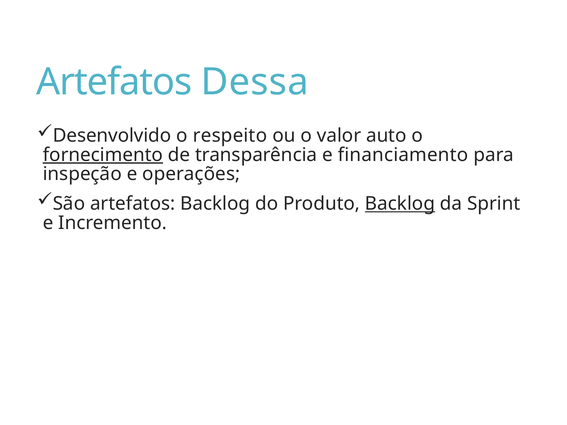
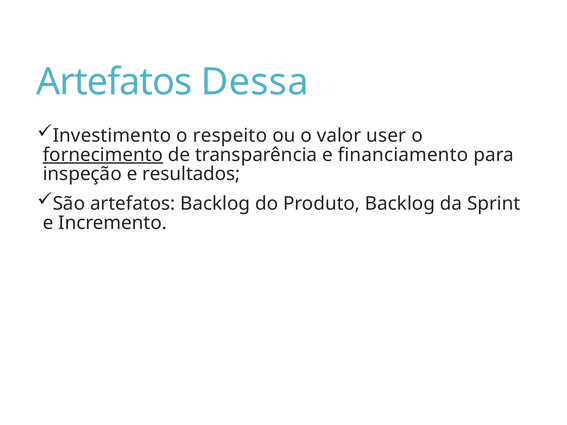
Desenvolvido: Desenvolvido -> Investimento (112, 136)
auto: auto -> user (386, 136)
operações: operações -> resultados (191, 174)
Backlog underline: present -> none (400, 204)
